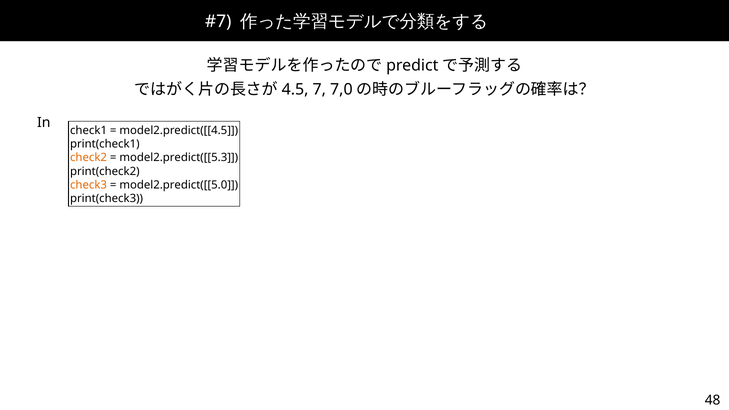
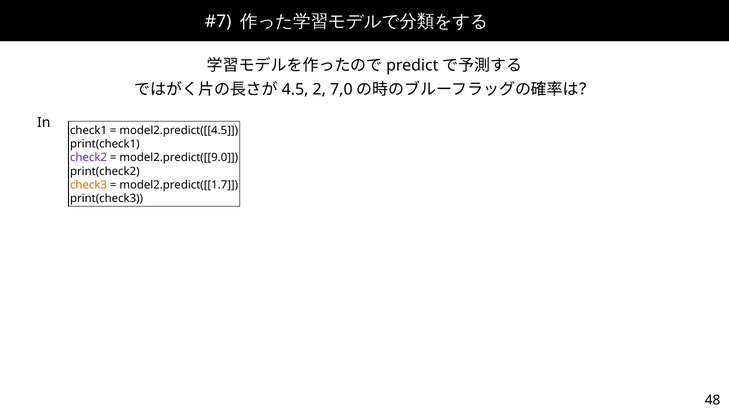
7: 7 -> 2 (319, 90)
check2 colour: orange -> purple (89, 158)
model2.predict([[5.3: model2.predict([[5.3 -> model2.predict([[9.0 (179, 158)
model2.predict([[5.0: model2.predict([[5.0 -> model2.predict([[1.7 (179, 185)
